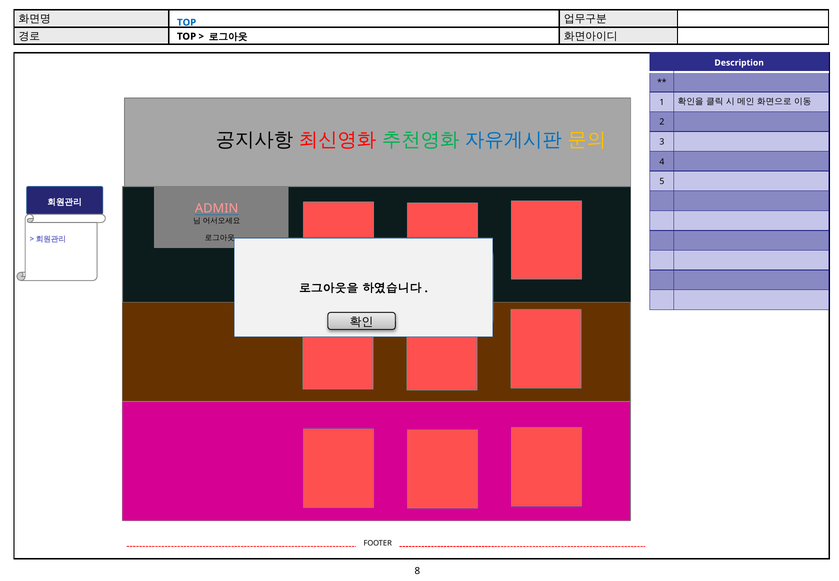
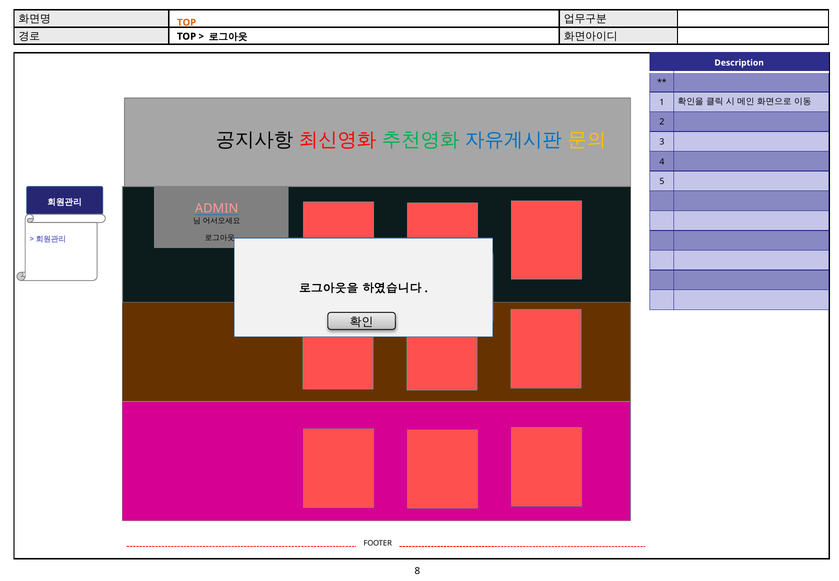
TOP colour: blue -> orange (187, 23)
